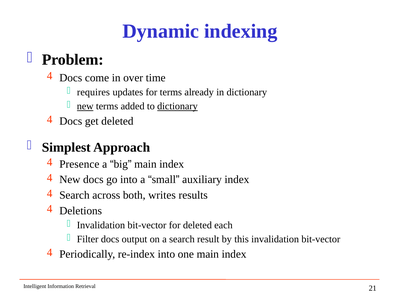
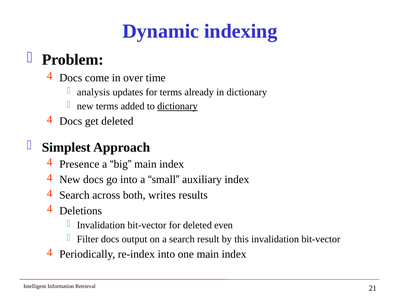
requires: requires -> analysis (93, 92)
new underline: present -> none (85, 106)
each: each -> even (224, 225)
